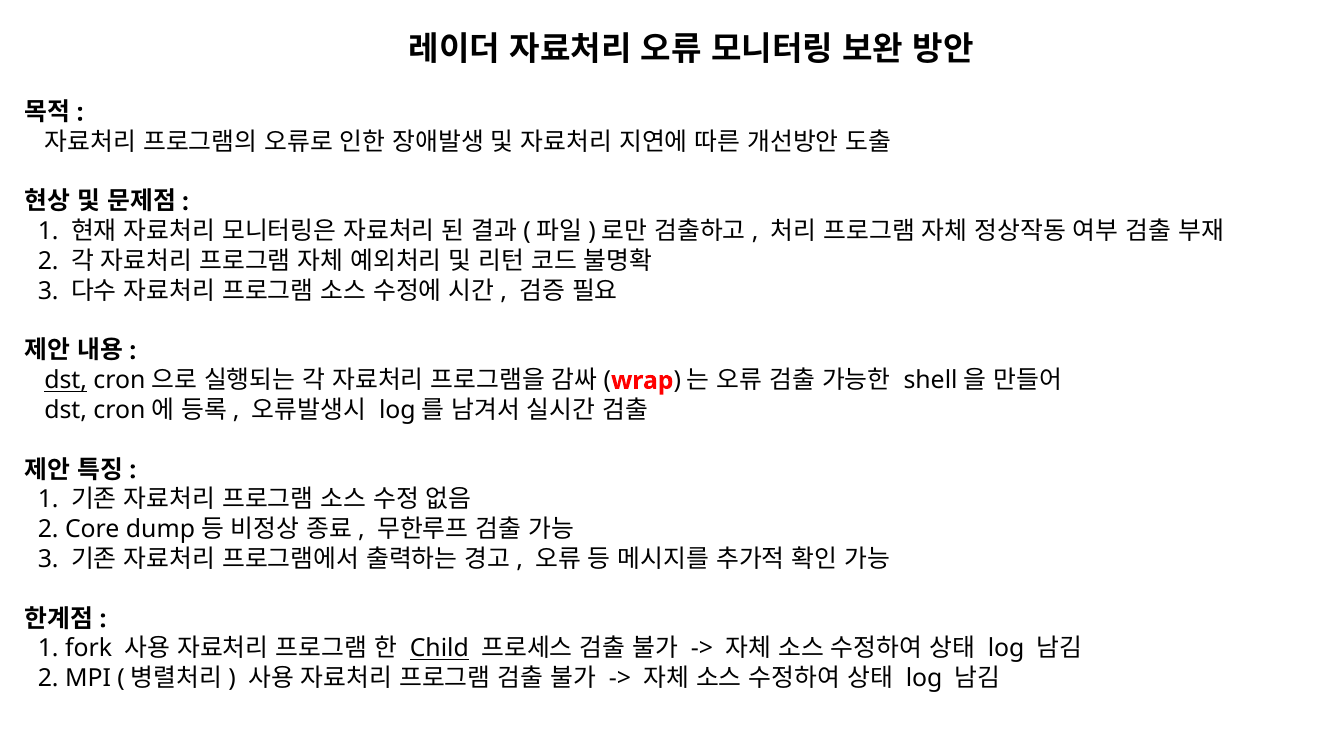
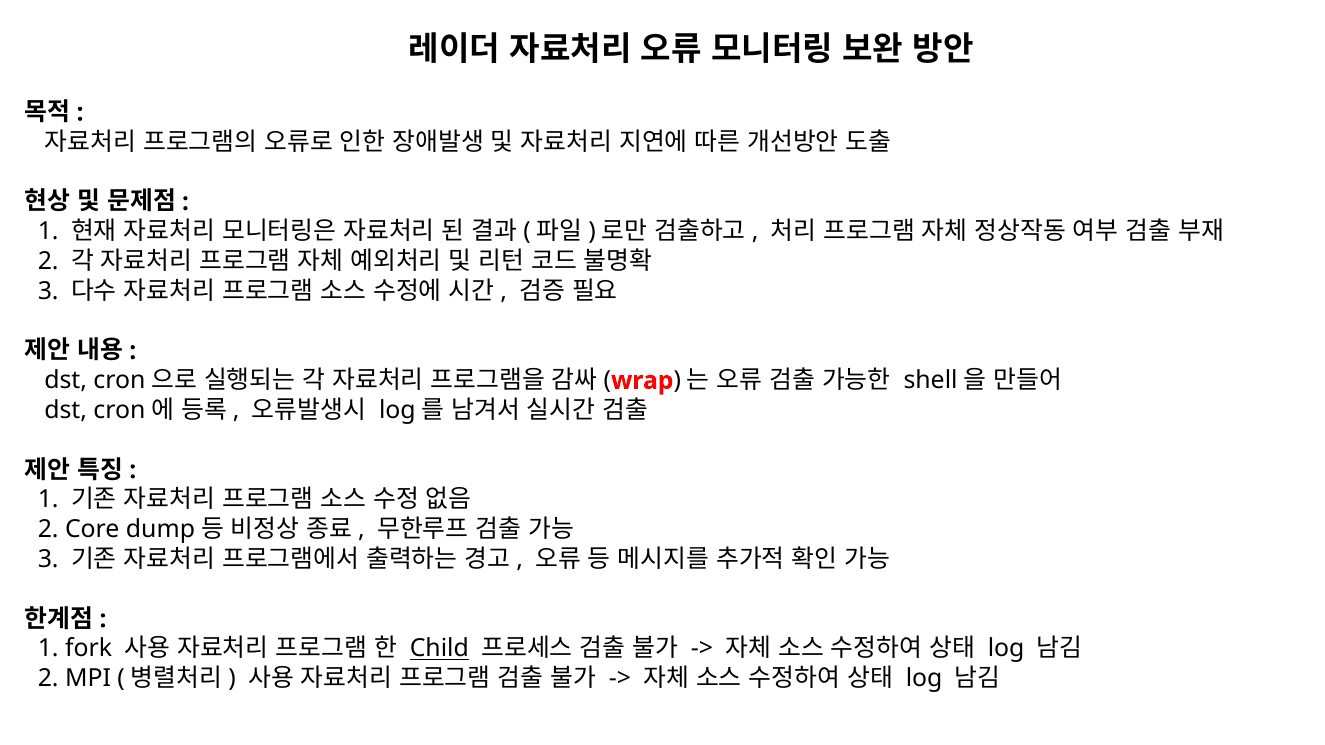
dst underline: present -> none (66, 381)
